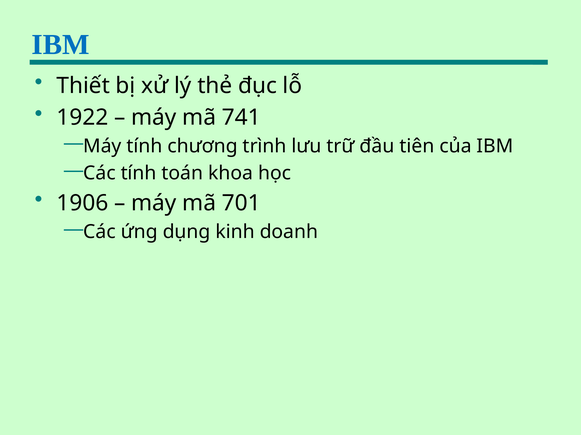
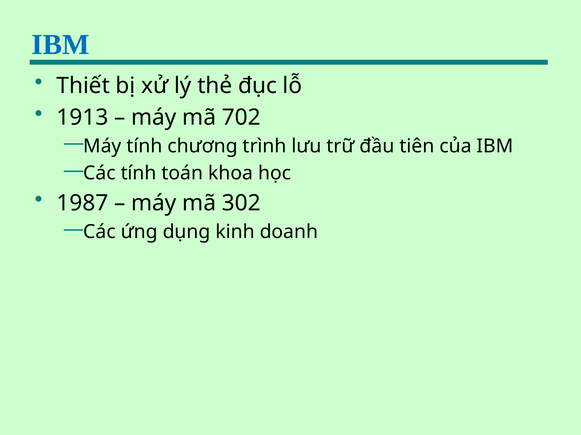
1922: 1922 -> 1913 (82, 117)
741: 741 -> 702 (241, 117)
1906: 1906 -> 1987 (82, 203)
701: 701 -> 302 (241, 203)
